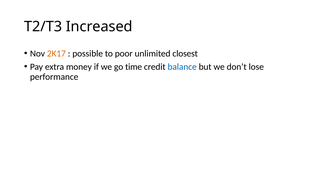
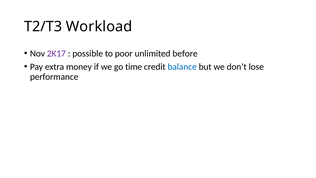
Increased: Increased -> Workload (99, 27)
2K17 colour: orange -> purple (56, 53)
closest: closest -> before (185, 53)
